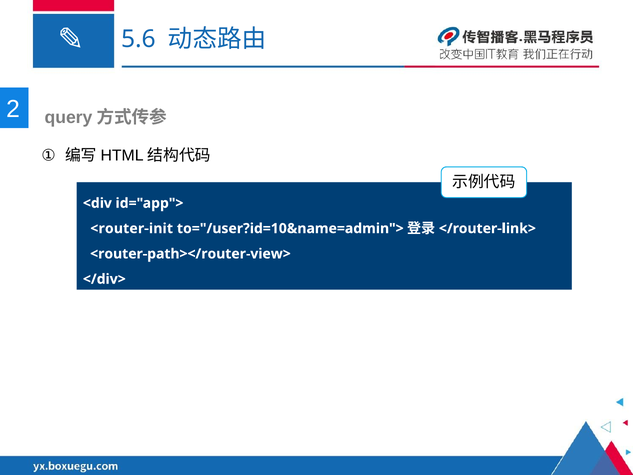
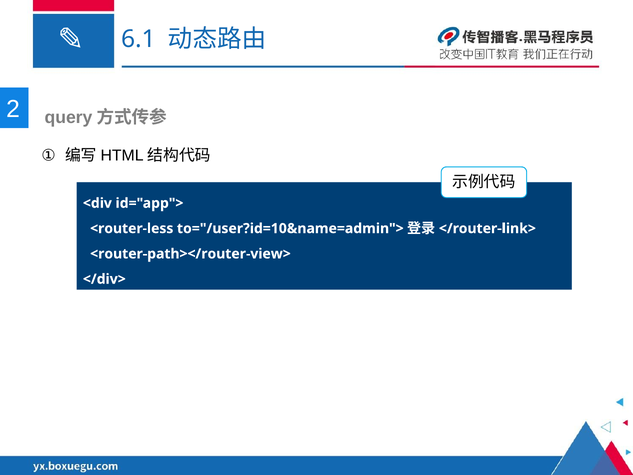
5.6: 5.6 -> 6.1 (138, 39)
<router-init: <router-init -> <router-less (132, 228)
